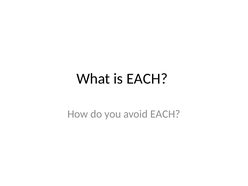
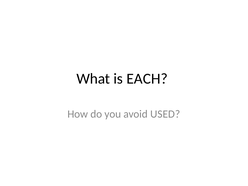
avoid EACH: EACH -> USED (165, 114)
